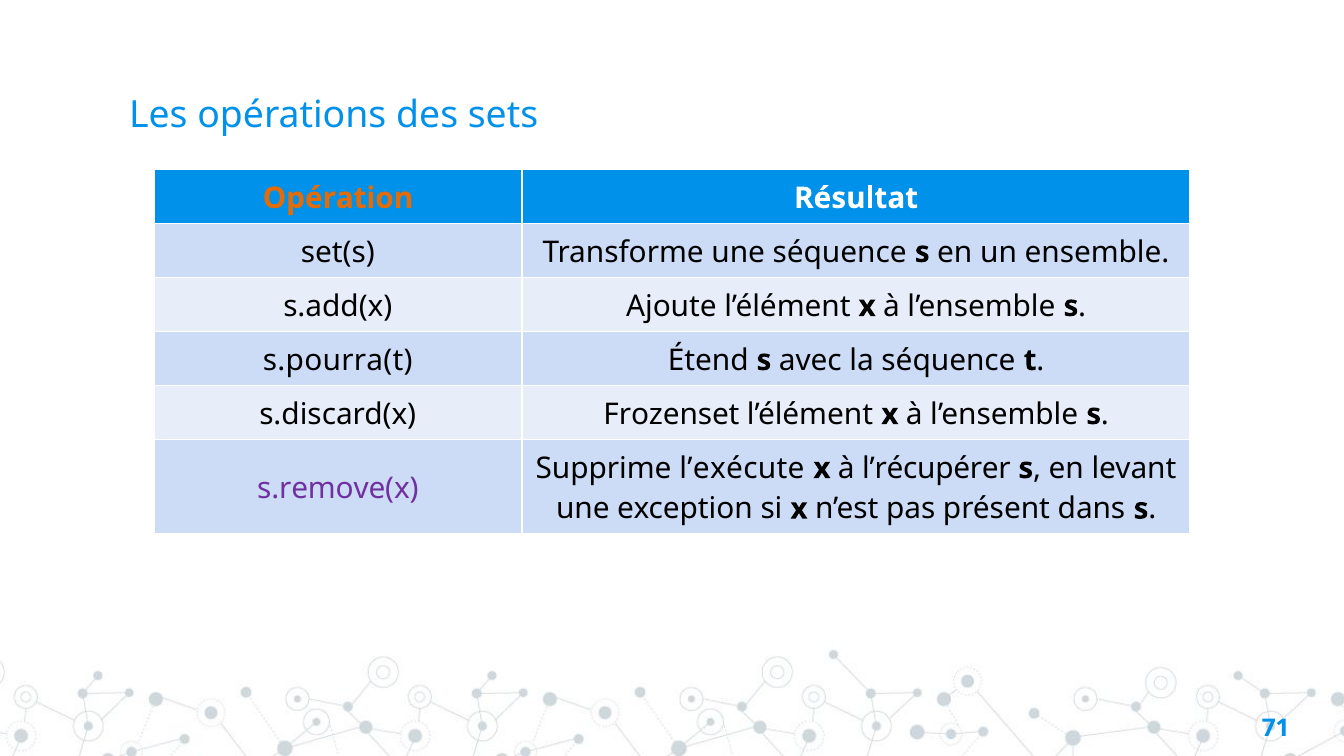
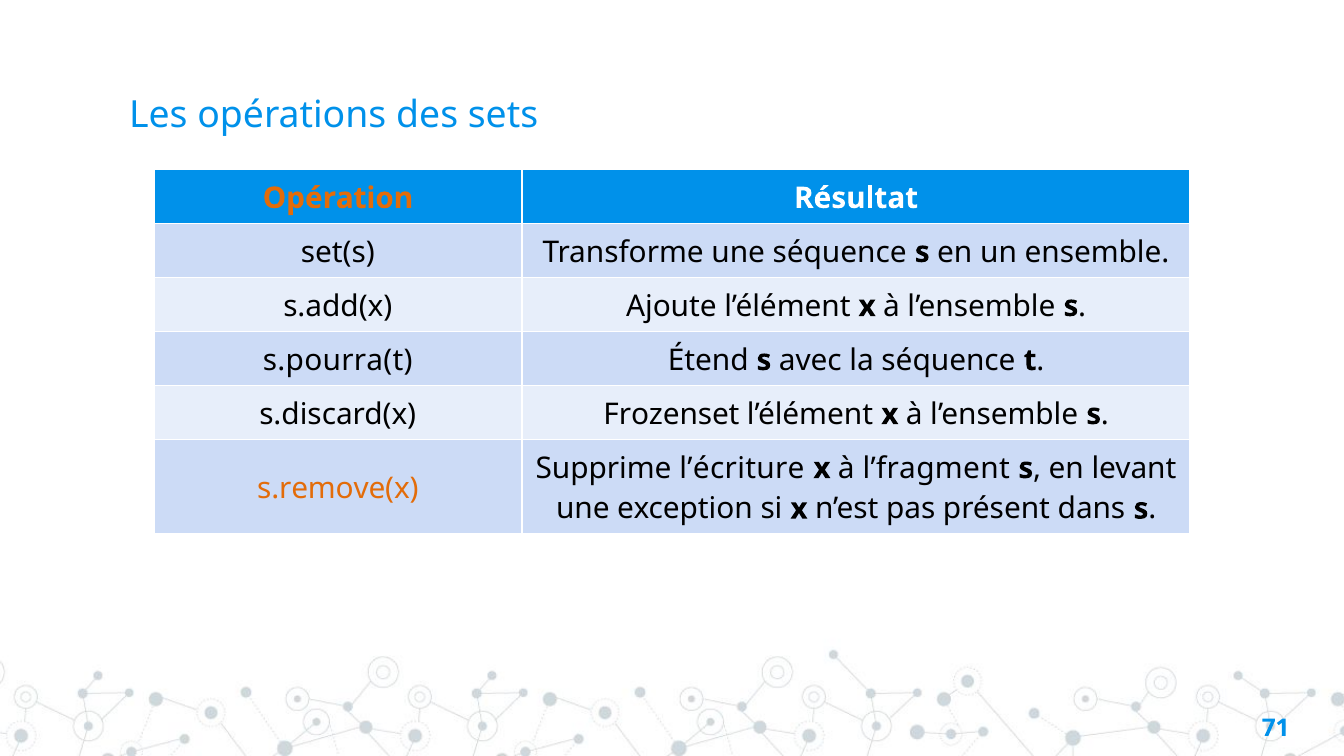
l’exécute: l’exécute -> l’écriture (742, 468)
l’récupérer: l’récupérer -> l’fragment (936, 468)
s.remove(x colour: purple -> orange (338, 489)
